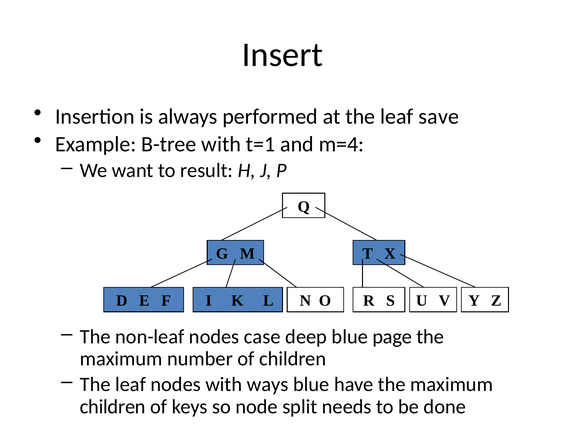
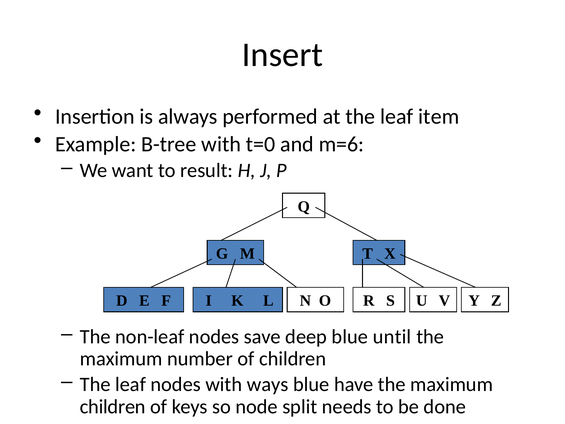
save: save -> item (439, 116)
t=1: t=1 -> t=0 (261, 144)
m=4: m=4 -> m=6 (341, 144)
case: case -> save (262, 337)
page: page -> until (392, 337)
